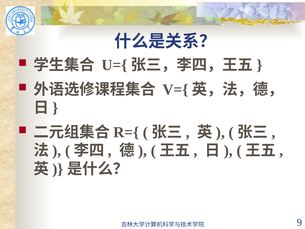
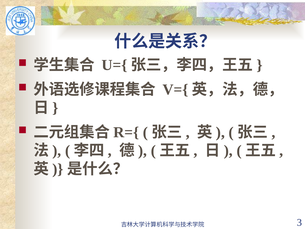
9: 9 -> 3 (299, 222)
